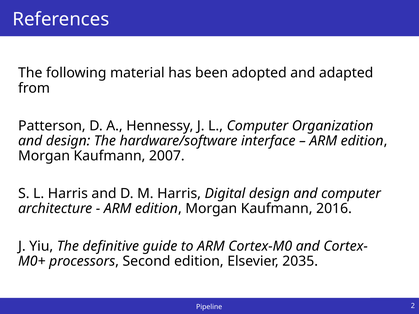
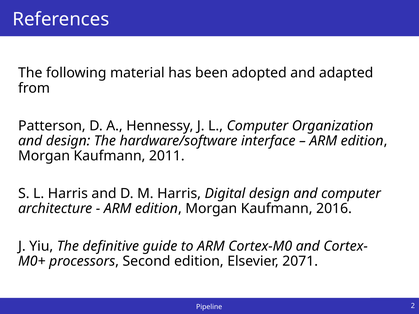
2007: 2007 -> 2011 (167, 156)
2035: 2035 -> 2071 (300, 262)
